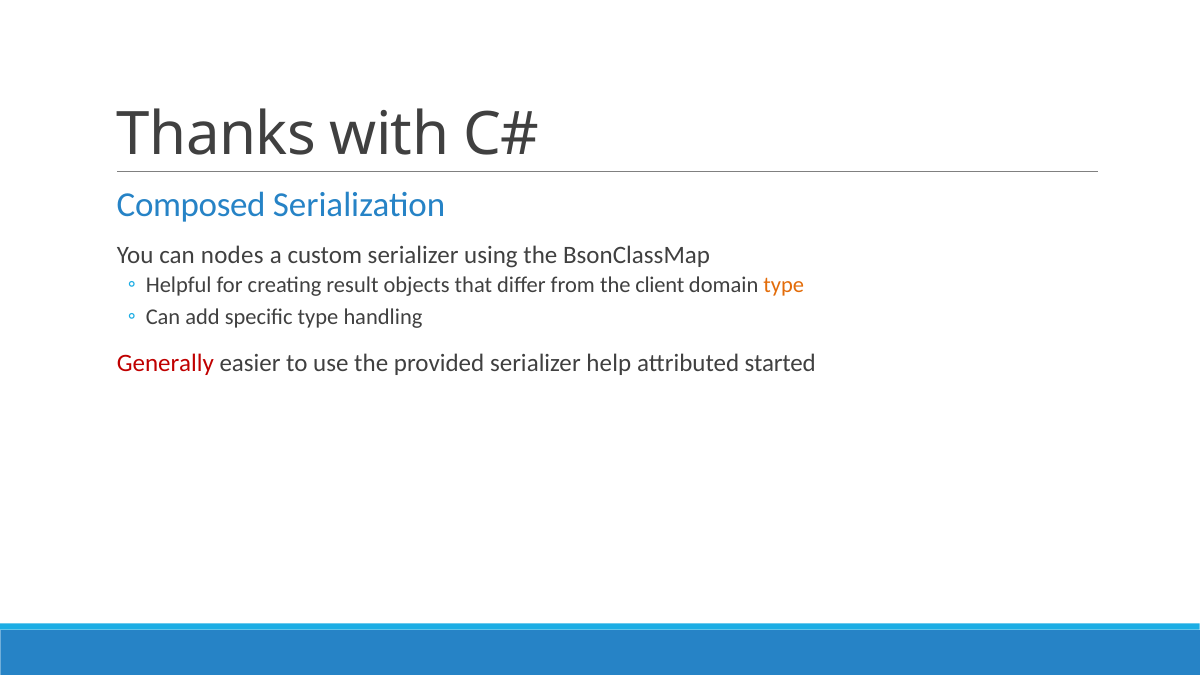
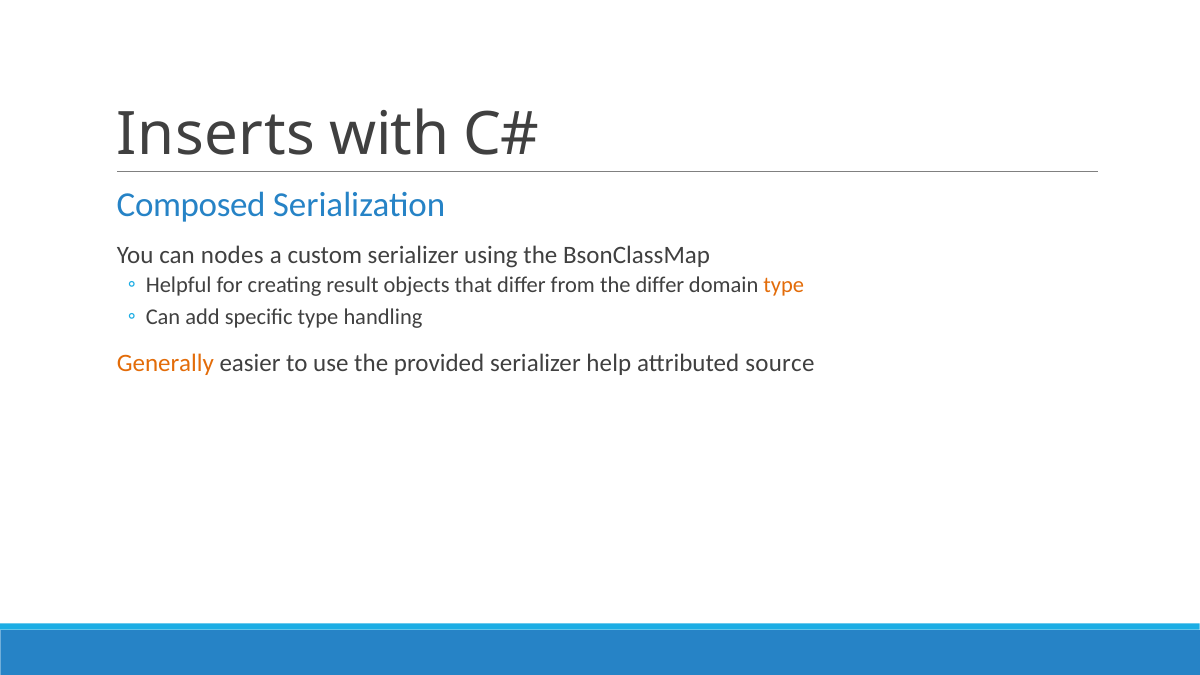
Thanks: Thanks -> Inserts (216, 134)
the client: client -> differ (660, 286)
Generally colour: red -> orange (165, 363)
started: started -> source (780, 363)
